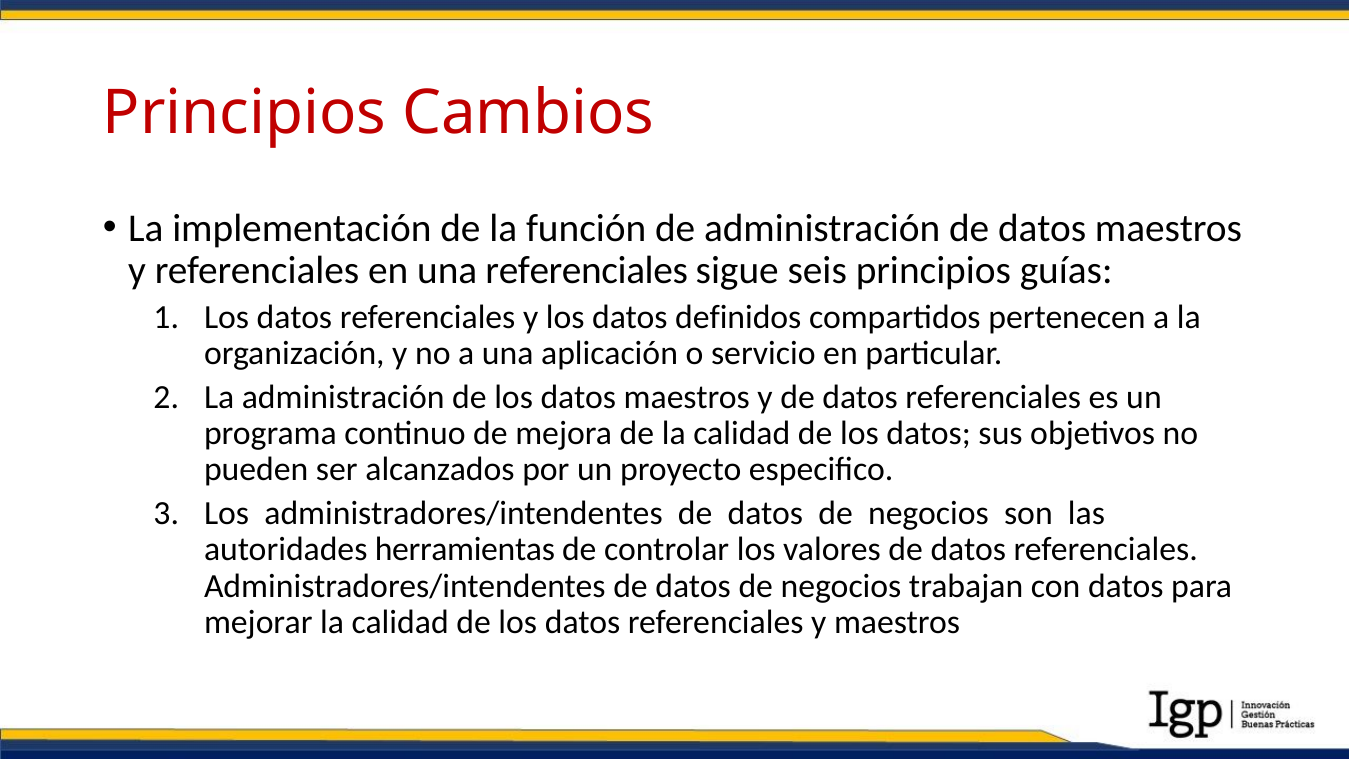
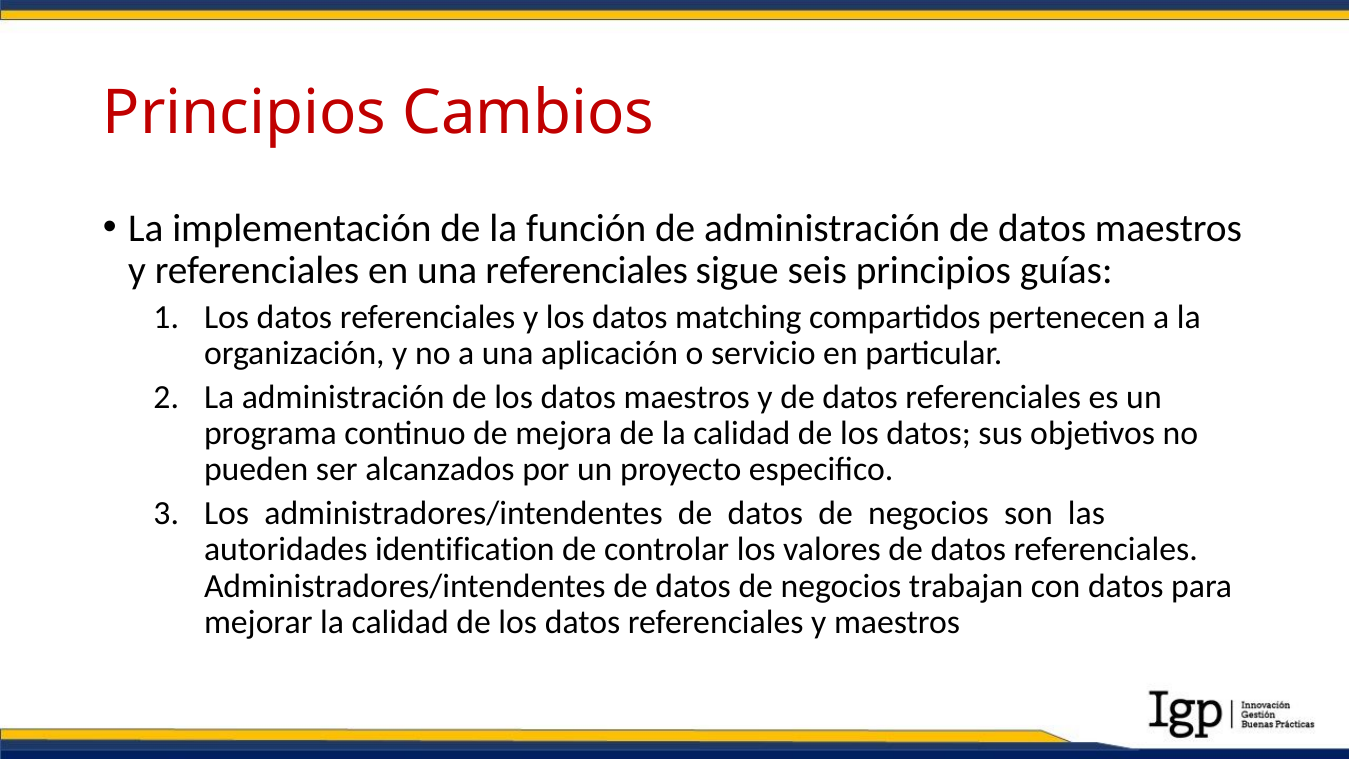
definidos: definidos -> matching (738, 317)
herramientas: herramientas -> identification (465, 550)
